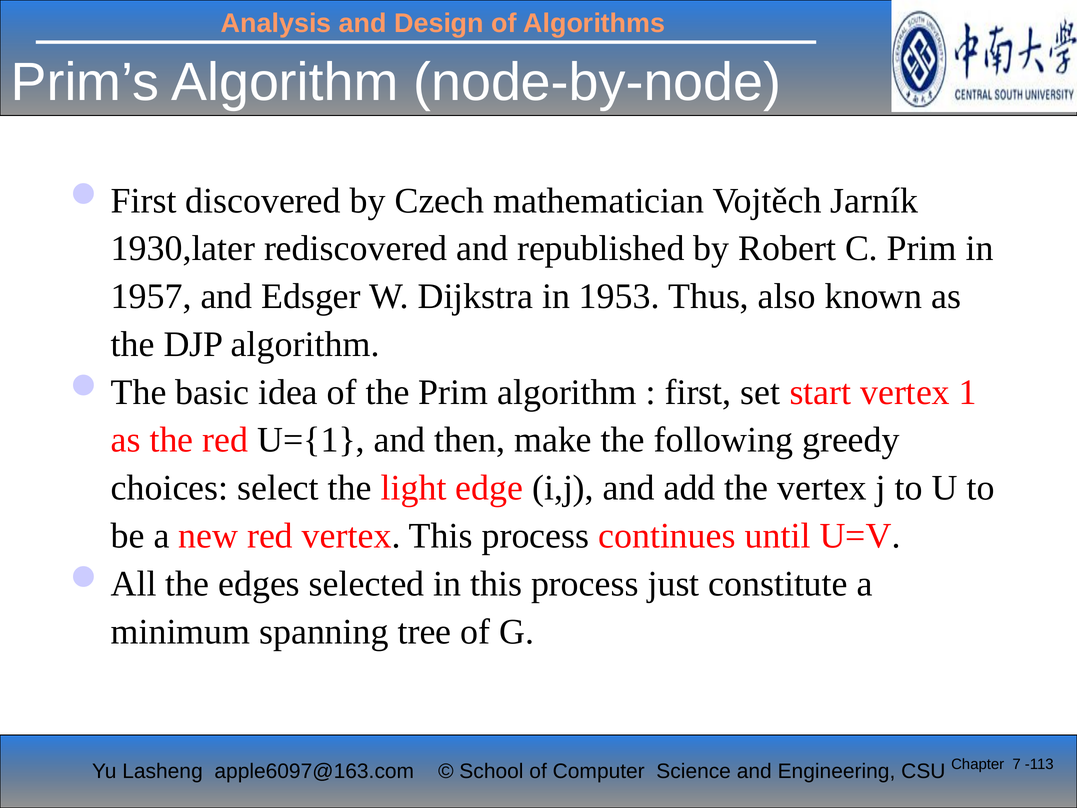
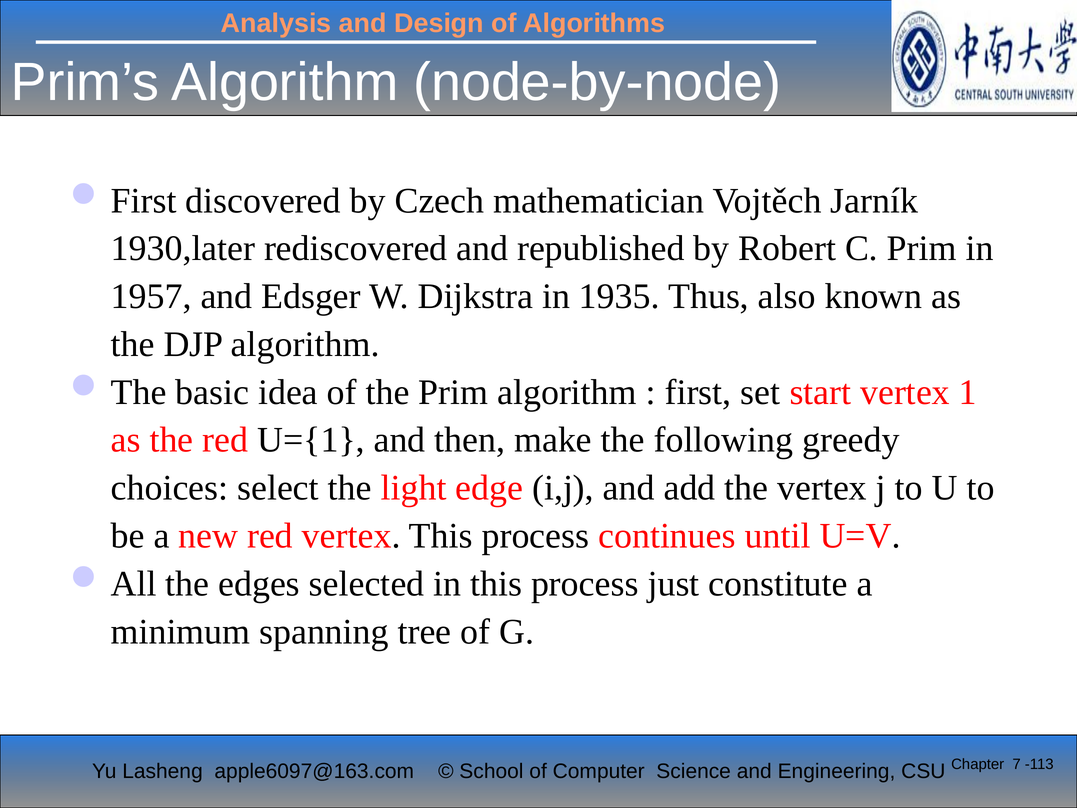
1953: 1953 -> 1935 (619, 296)
